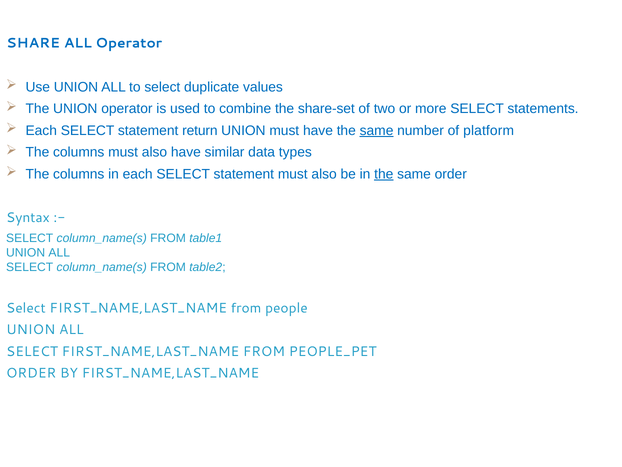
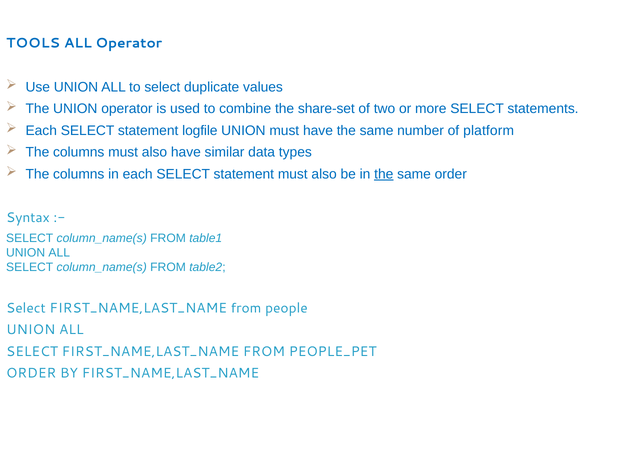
SHARE: SHARE -> TOOLS (33, 43)
return: return -> logfile (200, 130)
same underline: present -> none (377, 130)
